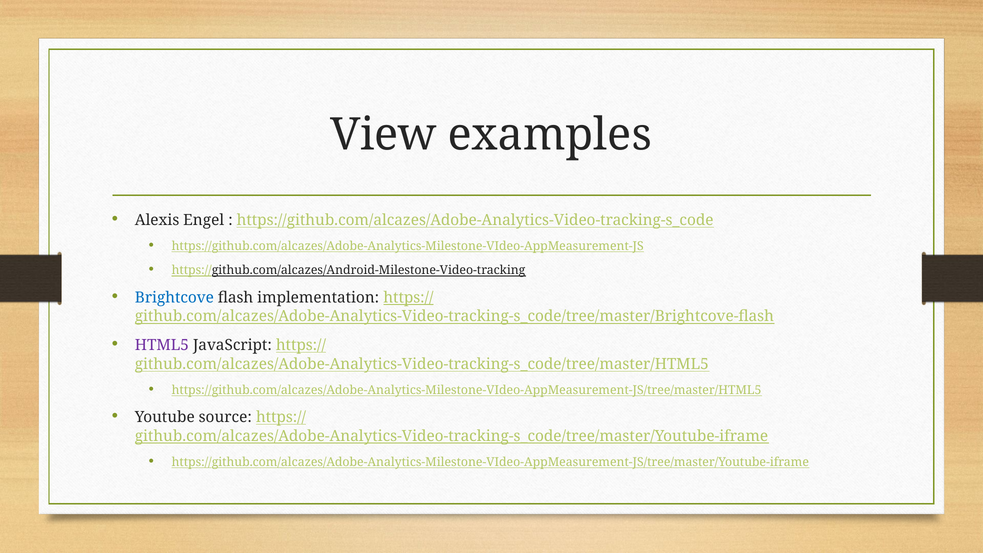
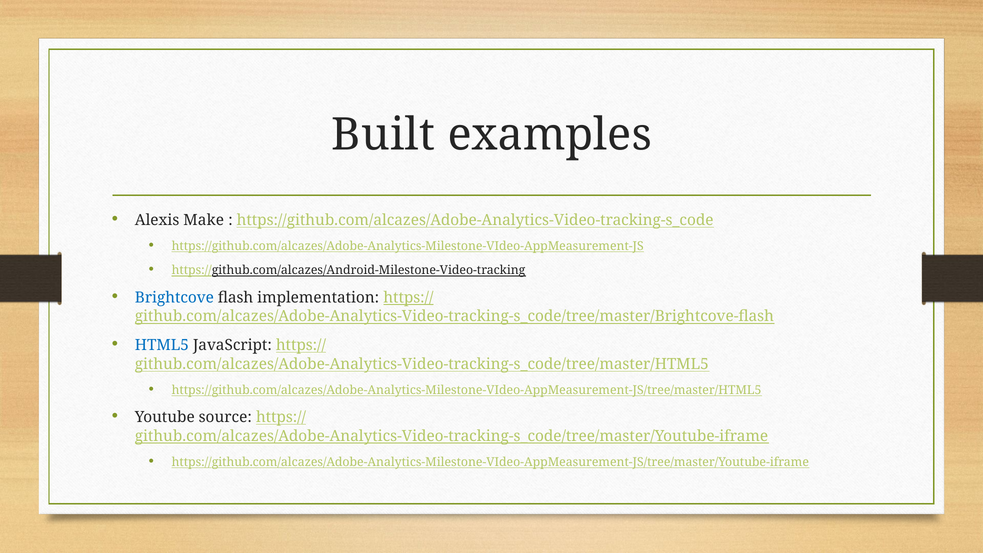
View: View -> Built (383, 135)
Engel: Engel -> Make (204, 220)
HTML5 colour: purple -> blue (162, 345)
